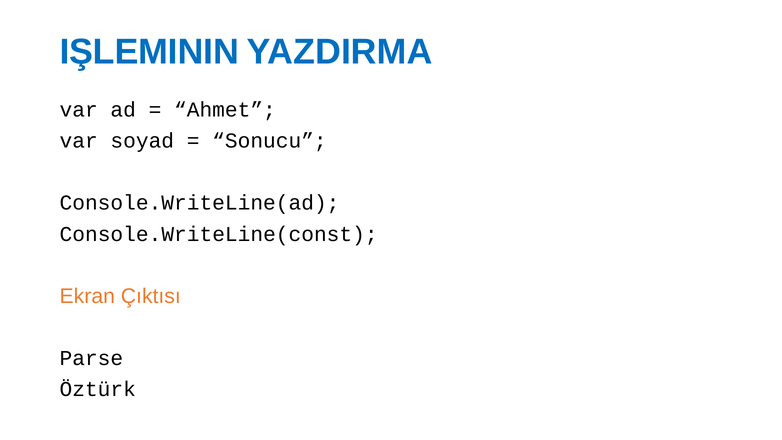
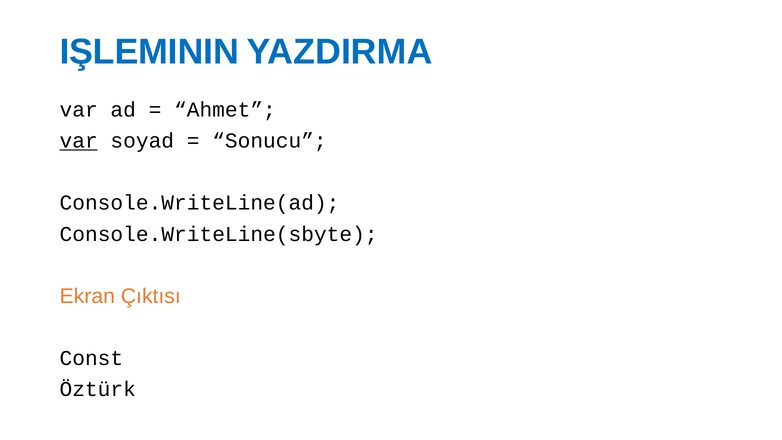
var underline: none -> present (79, 141)
Console.WriteLine(const: Console.WriteLine(const -> Console.WriteLine(sbyte (219, 234)
Parse: Parse -> Const (91, 358)
